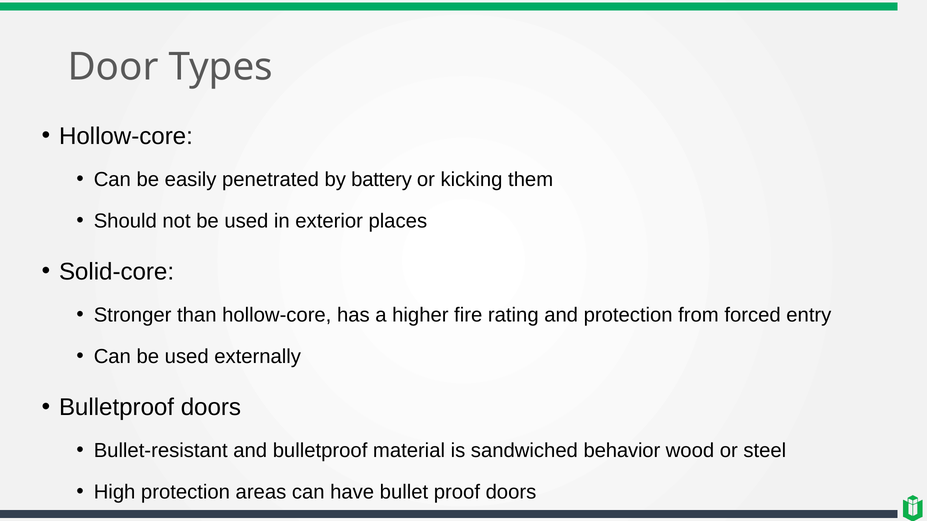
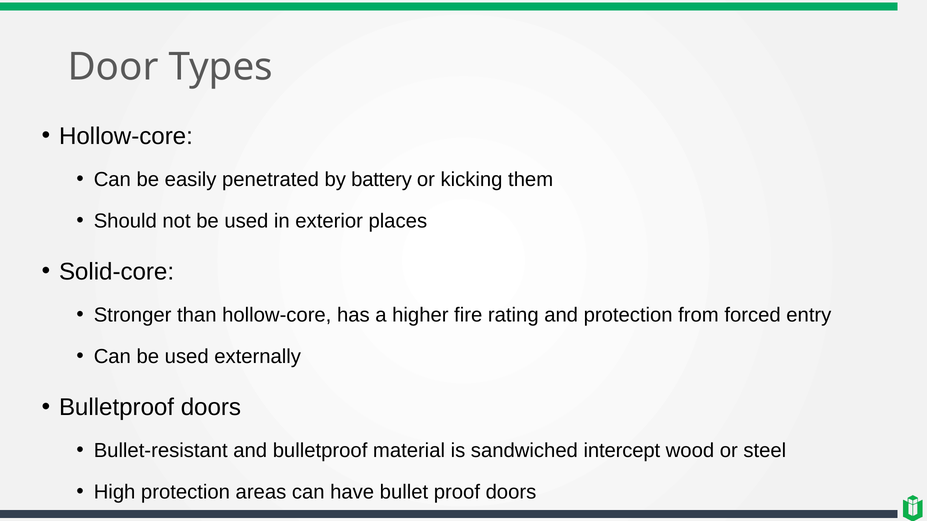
behavior: behavior -> intercept (622, 451)
